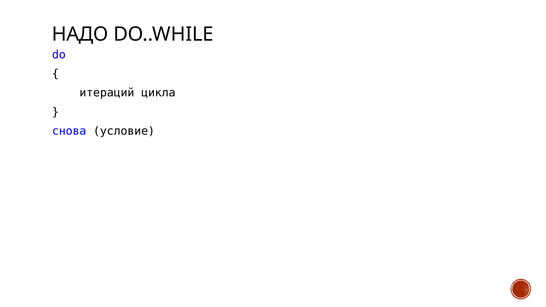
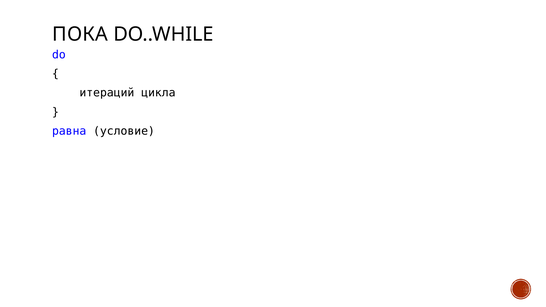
НАДО: НАДО -> ПОКА (80, 34)
снова: снова -> равна (69, 131)
